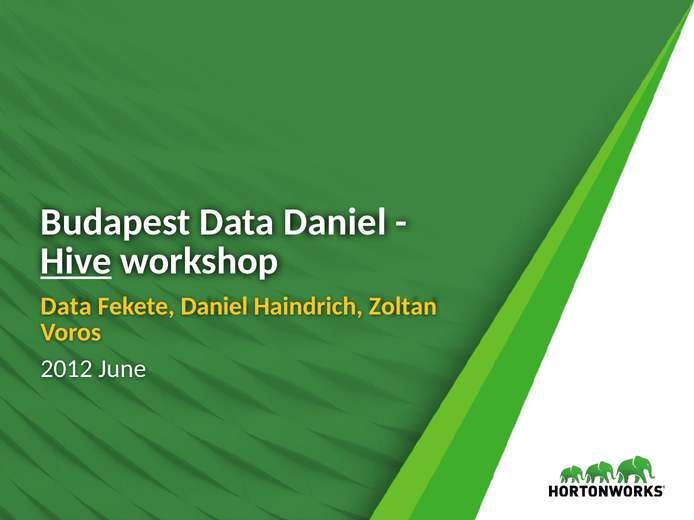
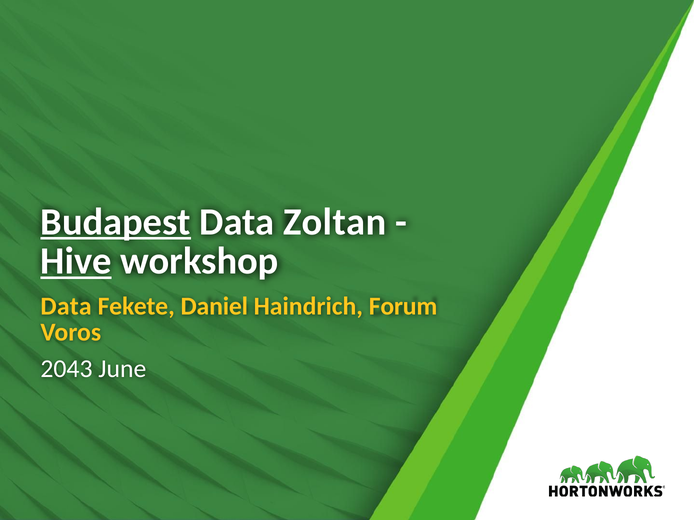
Budapest underline: none -> present (116, 222)
Data Daniel: Daniel -> Zoltan (335, 222)
Zoltan: Zoltan -> Forum (403, 307)
2012: 2012 -> 2043 (66, 369)
